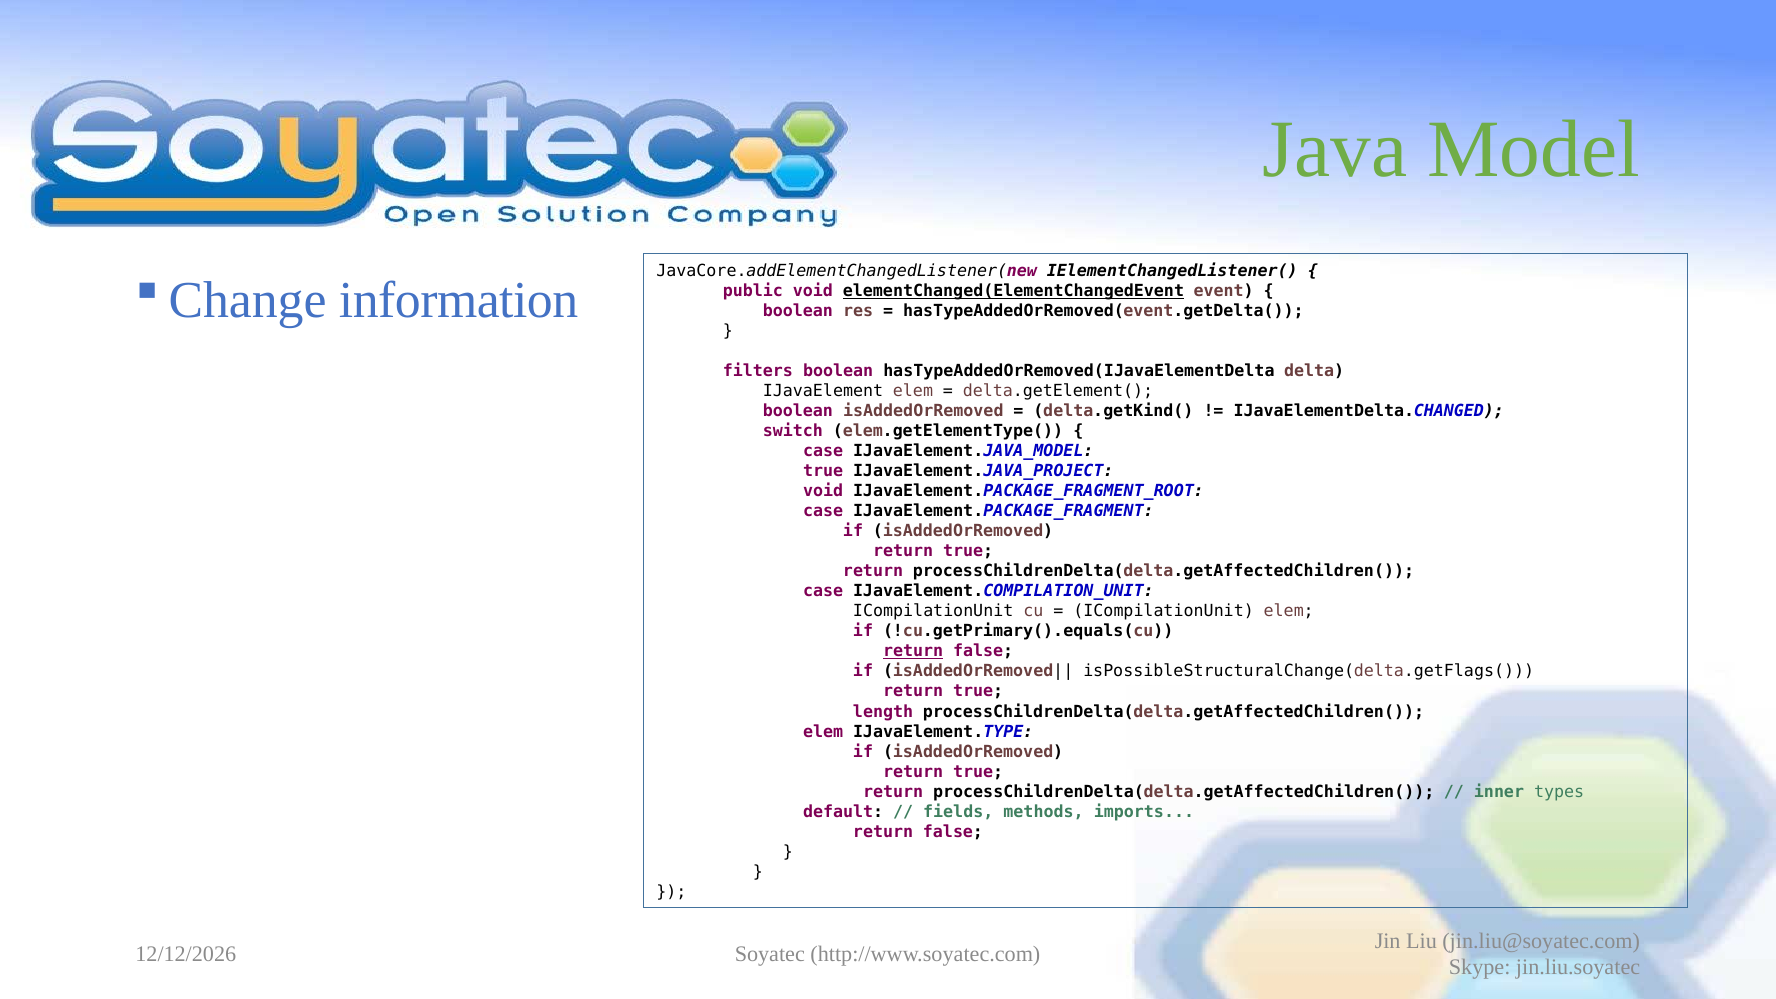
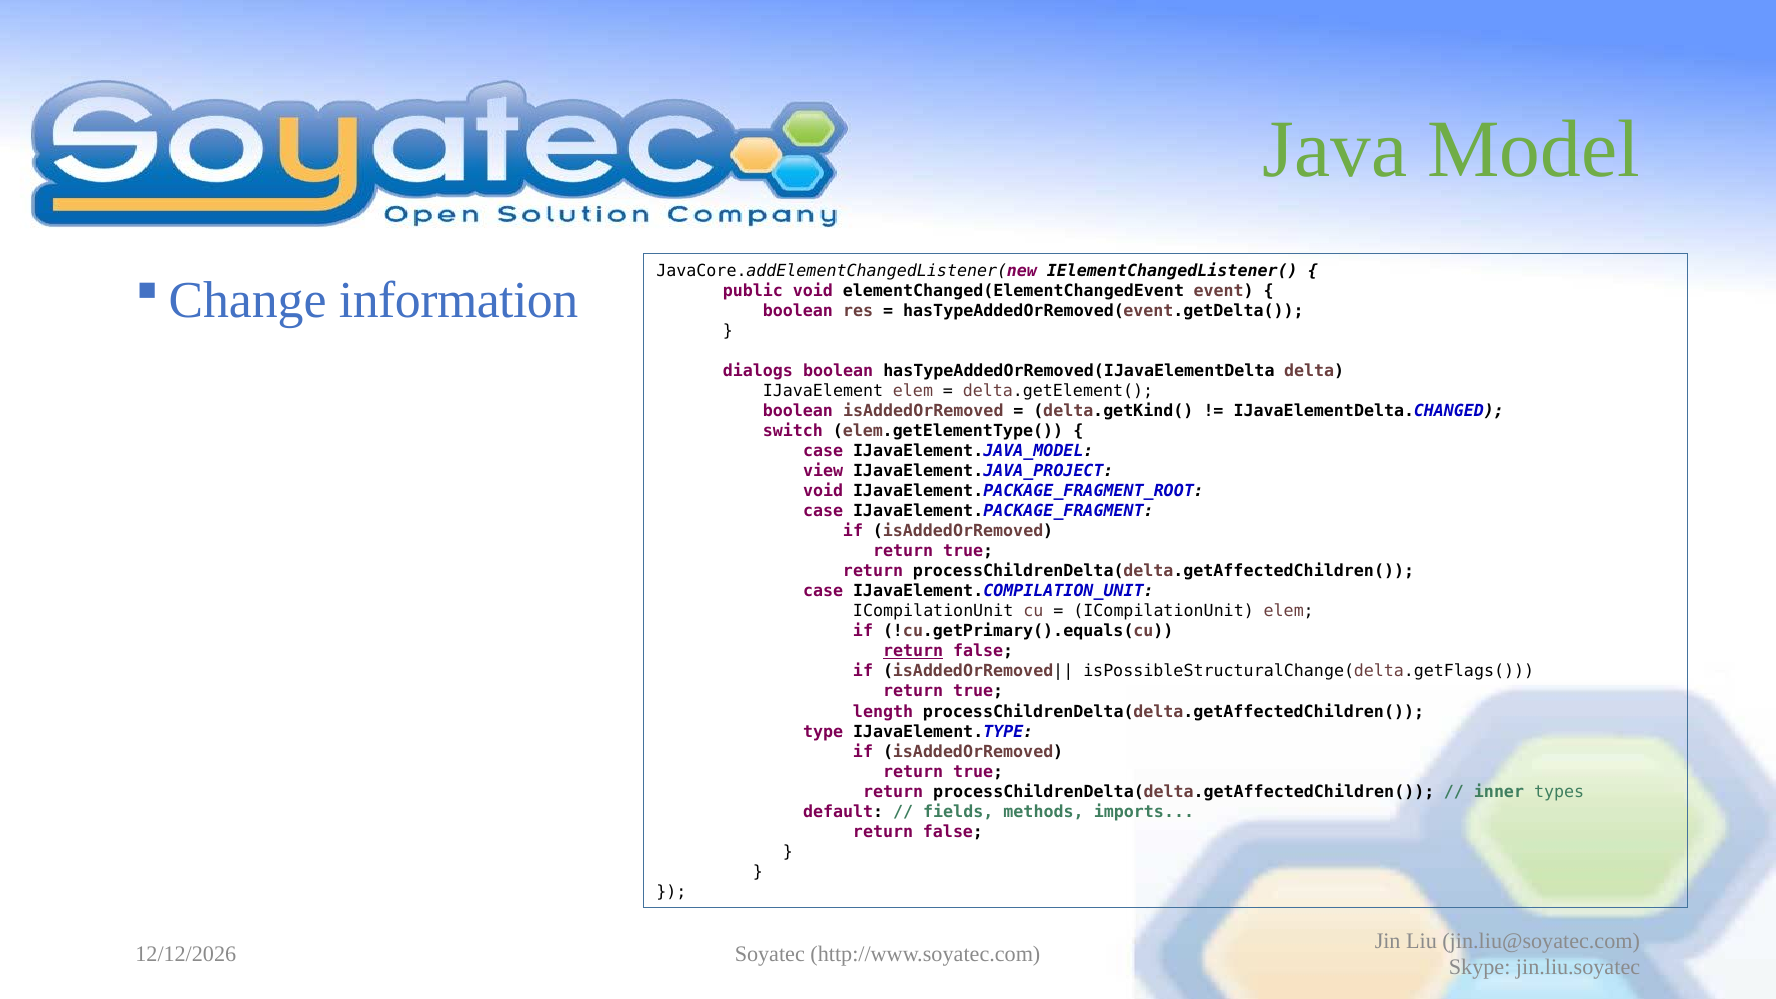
elementChanged(ElementChangedEvent underline: present -> none (1013, 291)
filters: filters -> dialogs (758, 371)
true: true -> view (823, 471)
elem: elem -> type (823, 732)
